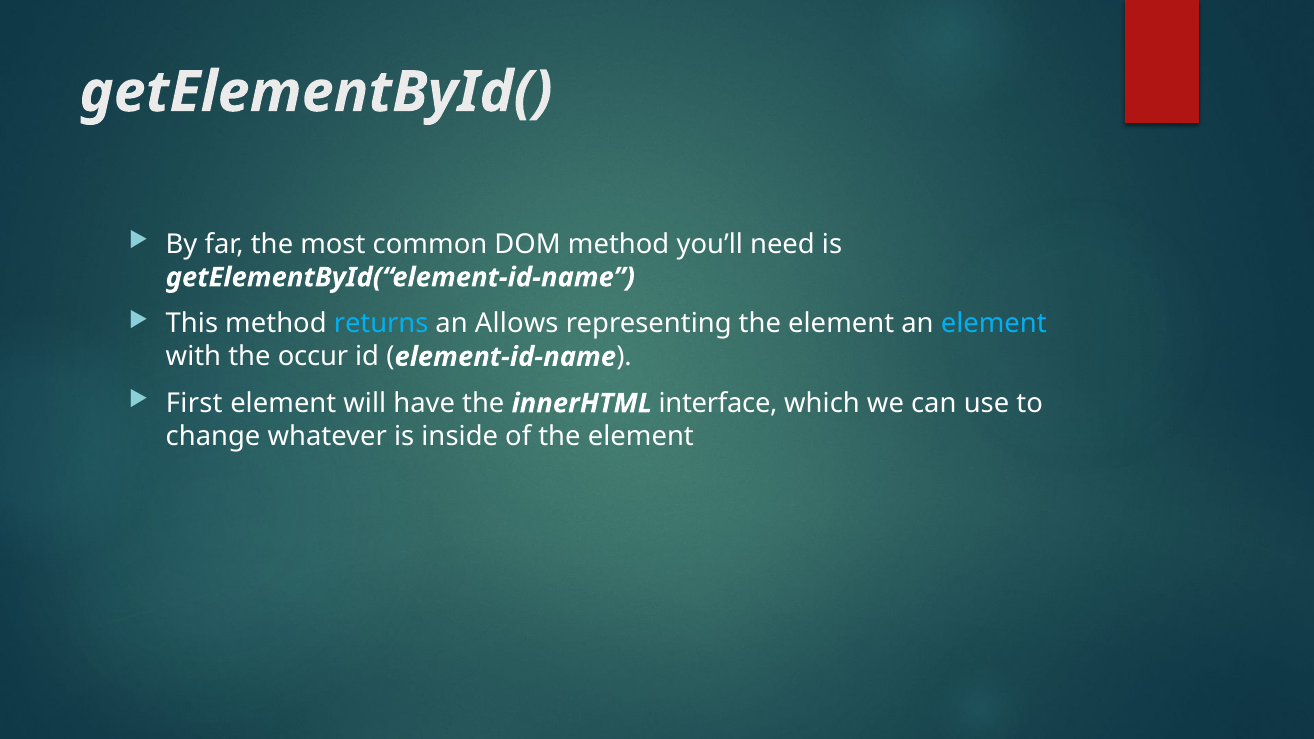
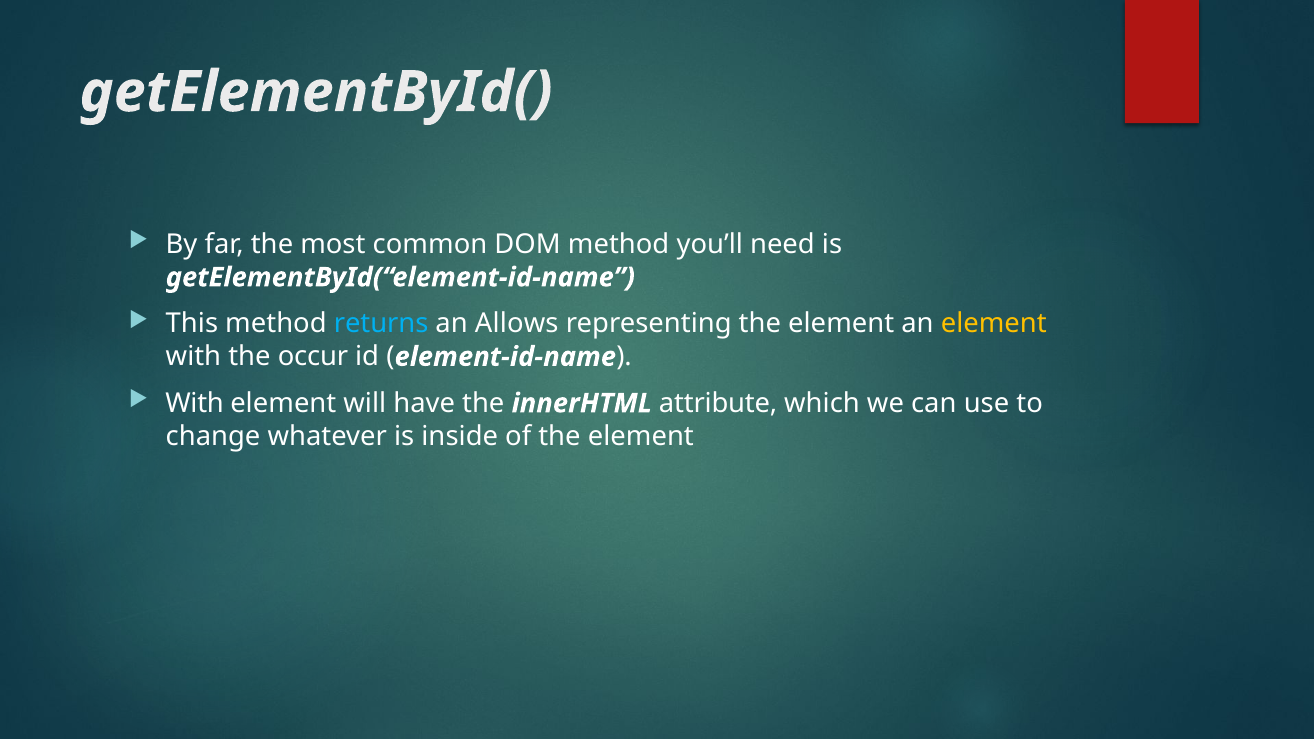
element colour: light blue -> yellow (994, 324)
First: First -> With (195, 403)
interface: interface -> attribute (718, 403)
